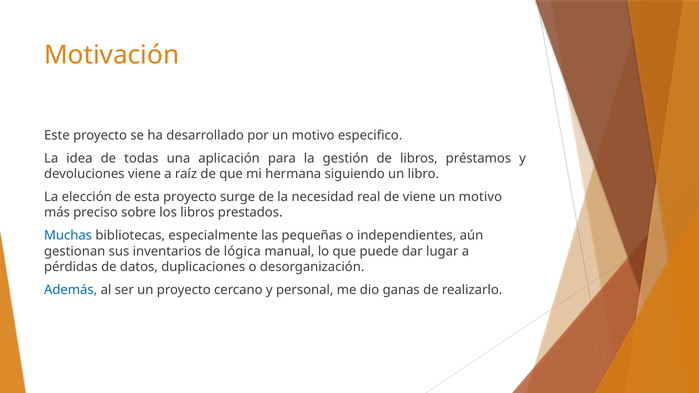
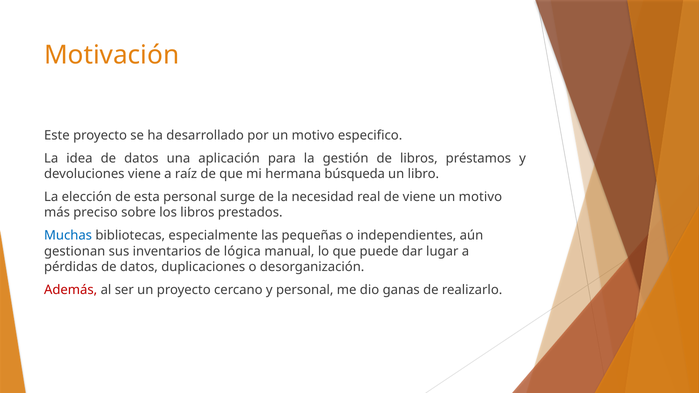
idea de todas: todas -> datos (141, 158)
siguiendo: siguiendo -> búsqueda (355, 174)
esta proyecto: proyecto -> personal (190, 197)
Además colour: blue -> red (71, 290)
